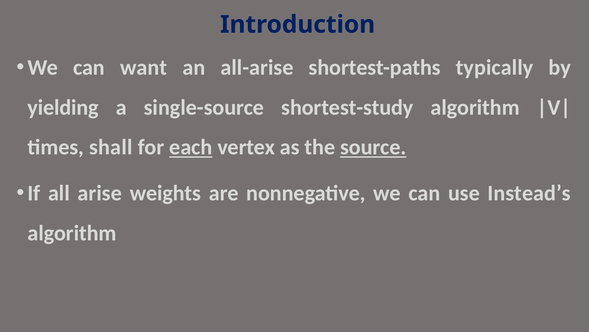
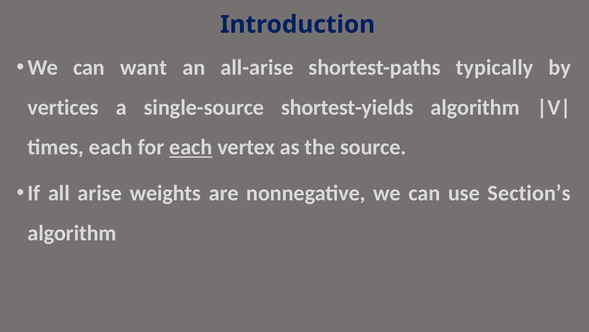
yielding: yielding -> vertices (63, 107)
shortest-study: shortest-study -> shortest-yields (347, 107)
times shall: shall -> each (111, 147)
source underline: present -> none (373, 147)
Instead’s: Instead’s -> Section’s (529, 193)
